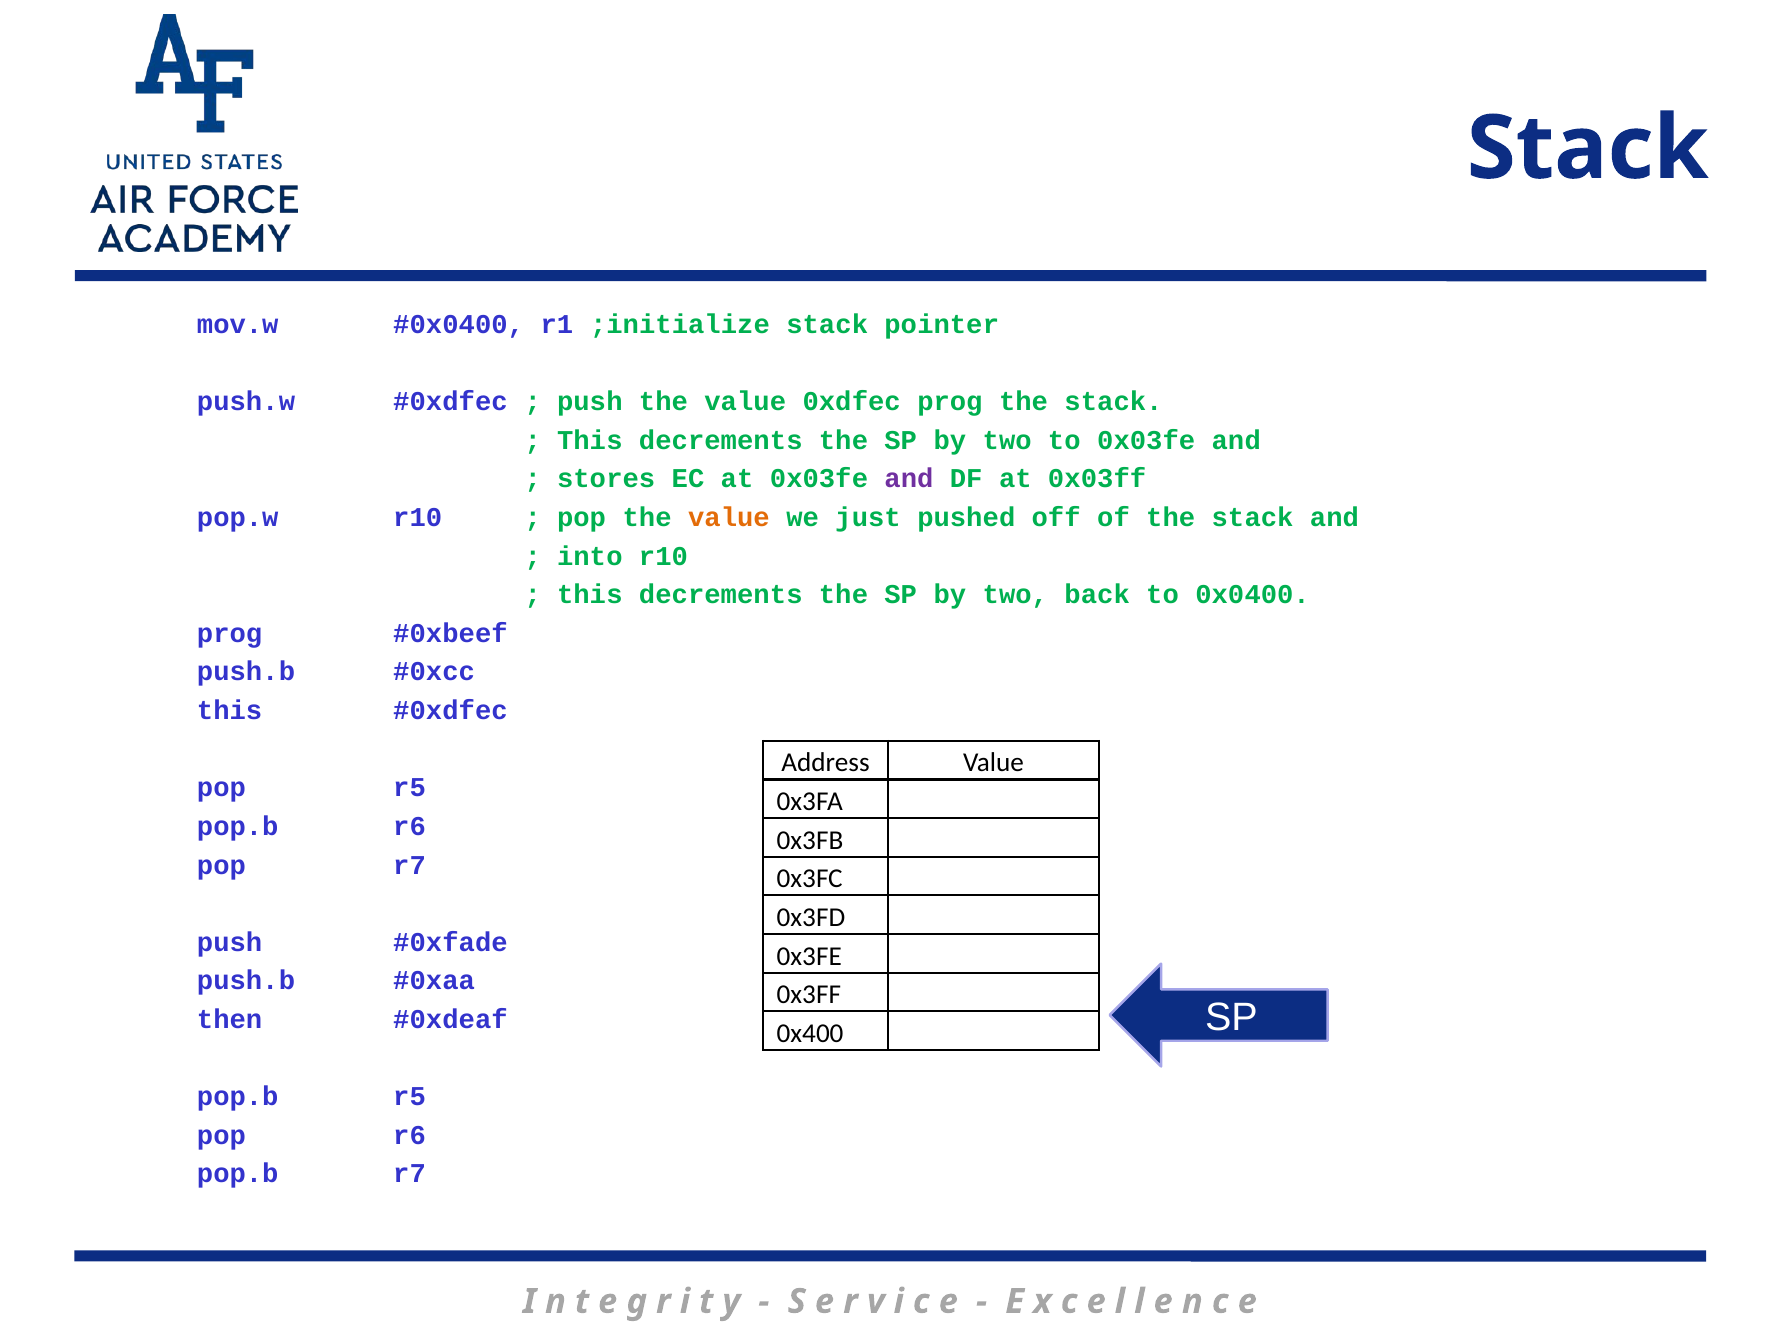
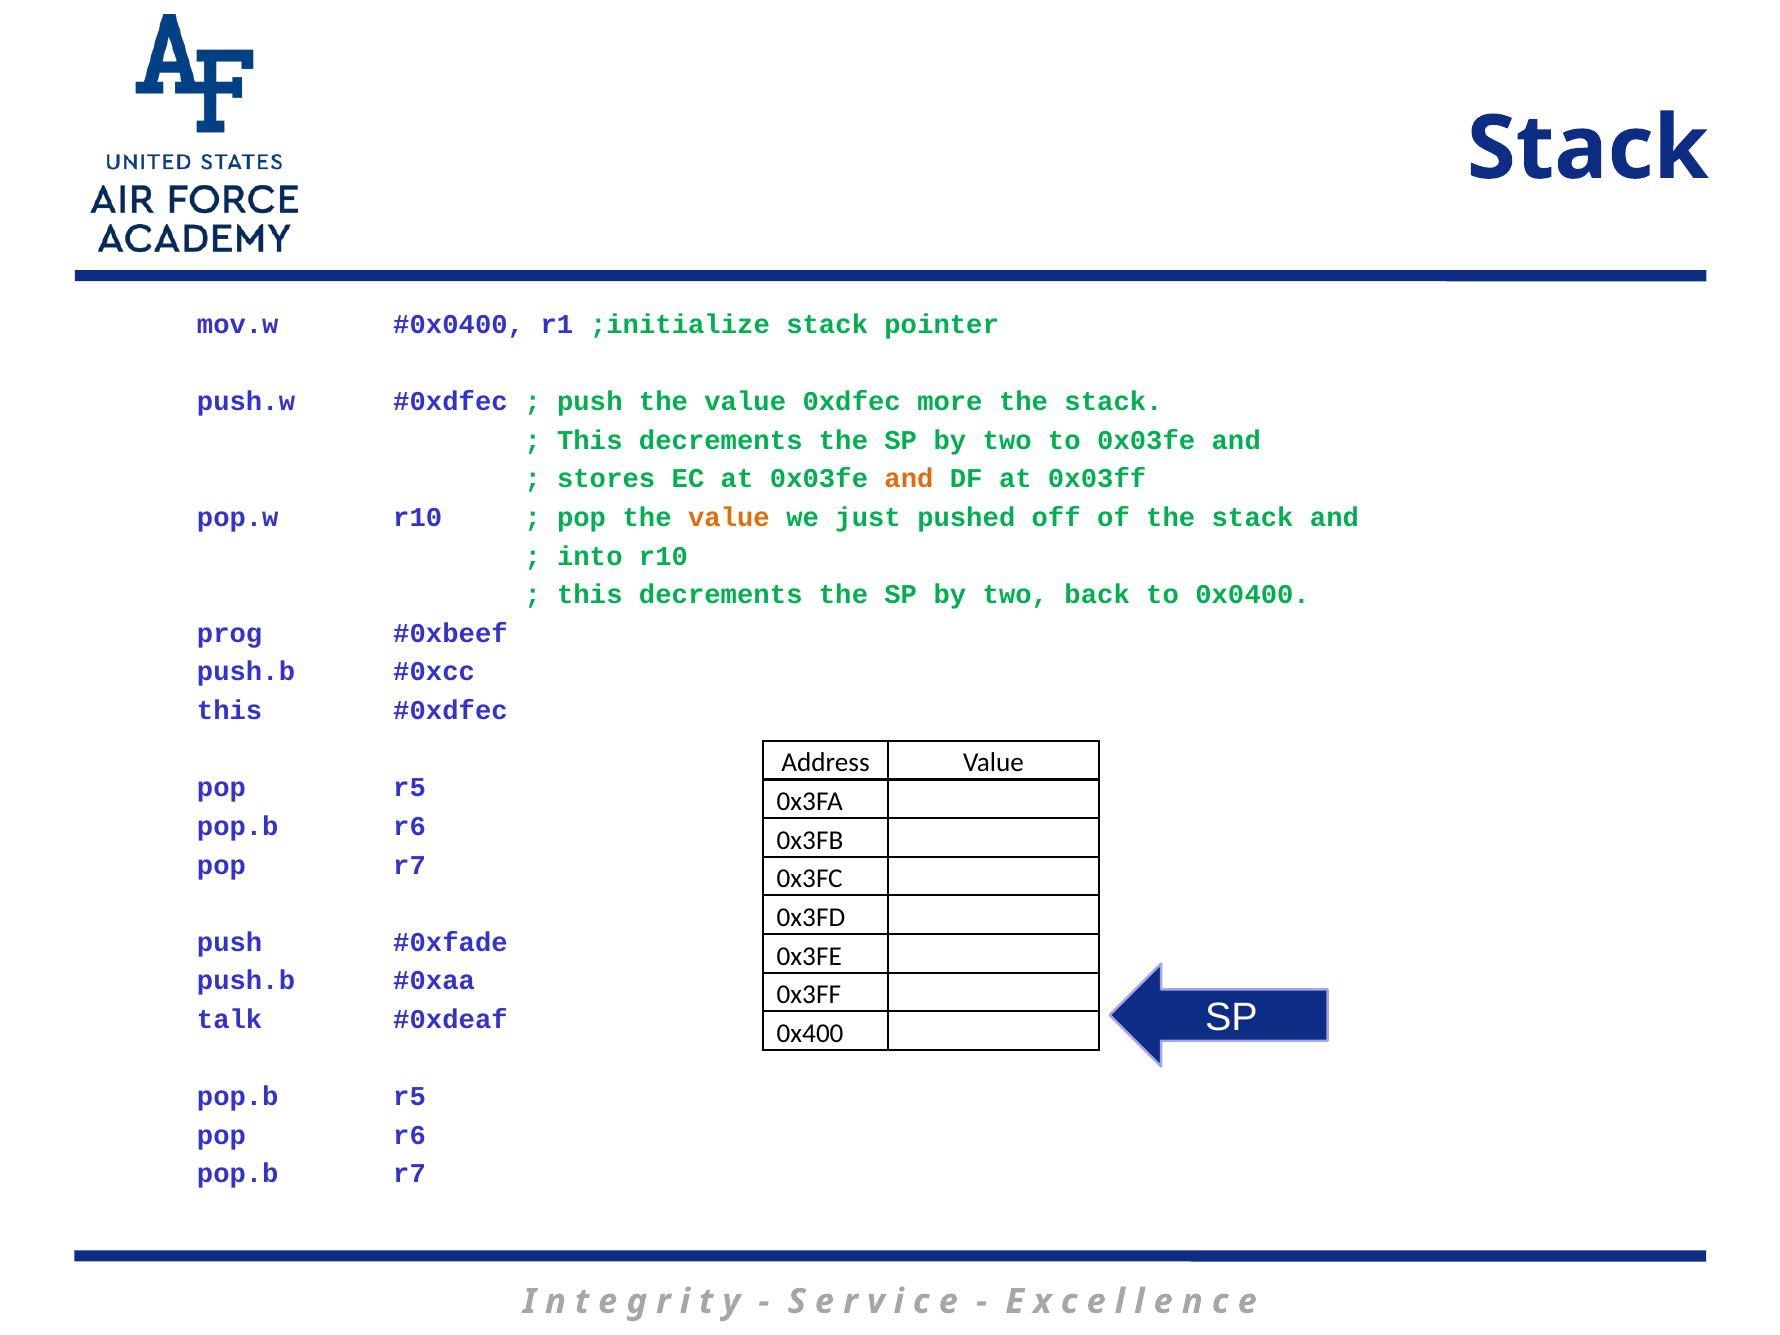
0xdfec prog: prog -> more (950, 402)
and colour: purple -> orange (909, 479)
then: then -> talk (230, 1020)
